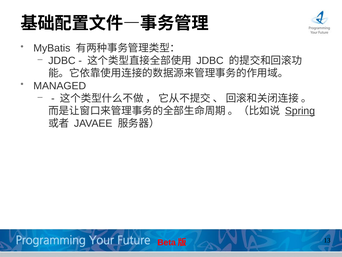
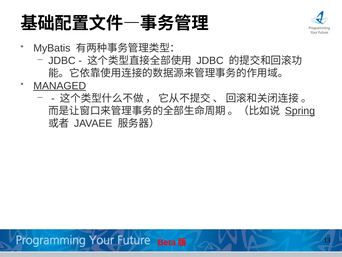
MANAGED underline: none -> present (60, 86)
